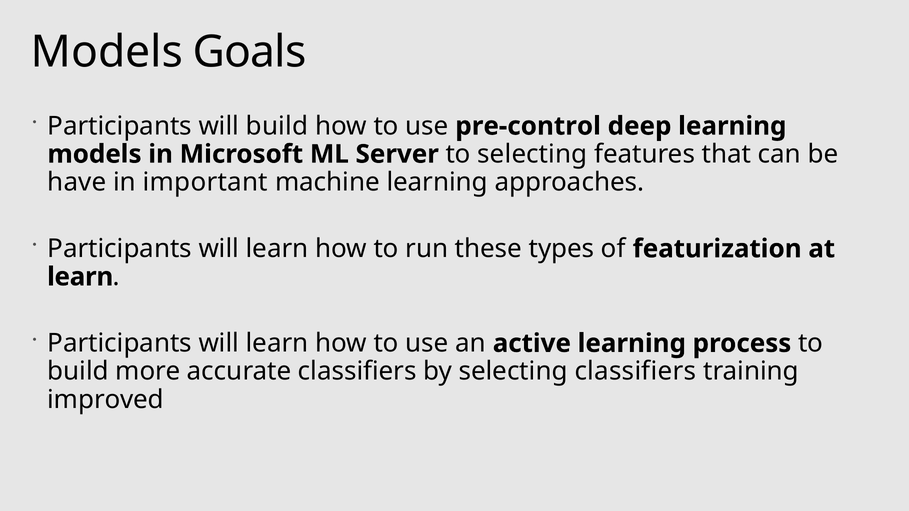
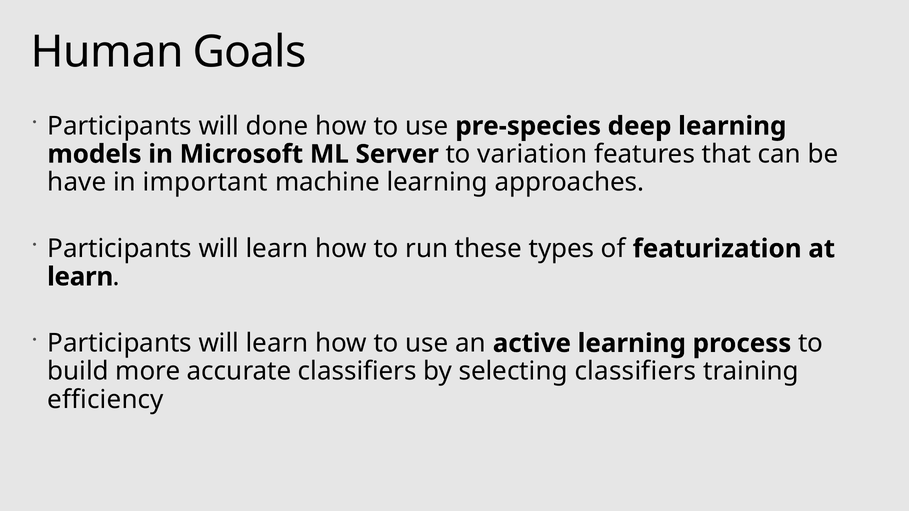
Models: Models -> Human (107, 52)
will build: build -> done (277, 126)
pre-control: pre-control -> pre-species (528, 126)
to selecting: selecting -> variation (532, 154)
improved: improved -> efficiency (106, 400)
